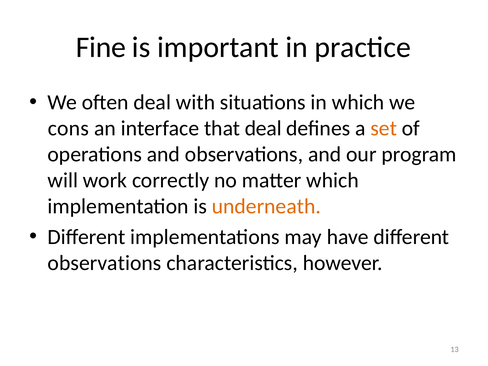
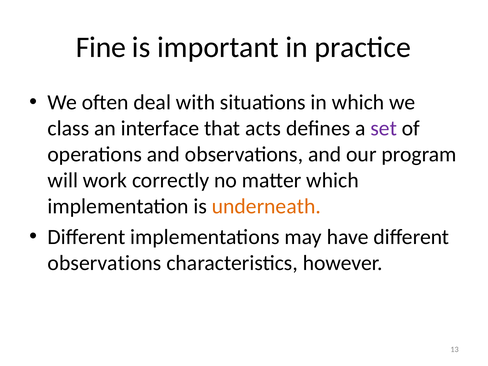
cons: cons -> class (68, 128)
that deal: deal -> acts (263, 128)
set colour: orange -> purple (384, 128)
